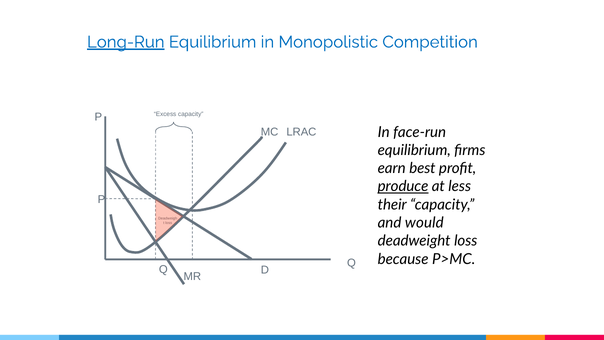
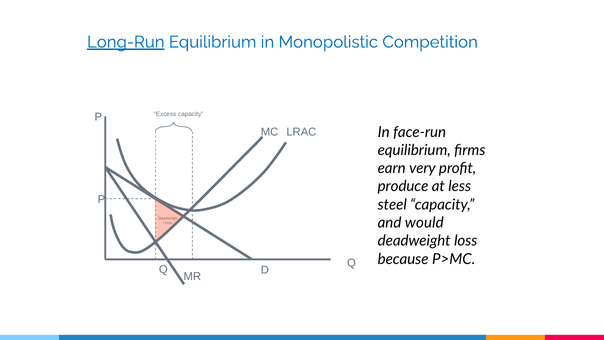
best: best -> very (422, 168)
produce underline: present -> none (403, 186)
their: their -> steel (392, 204)
